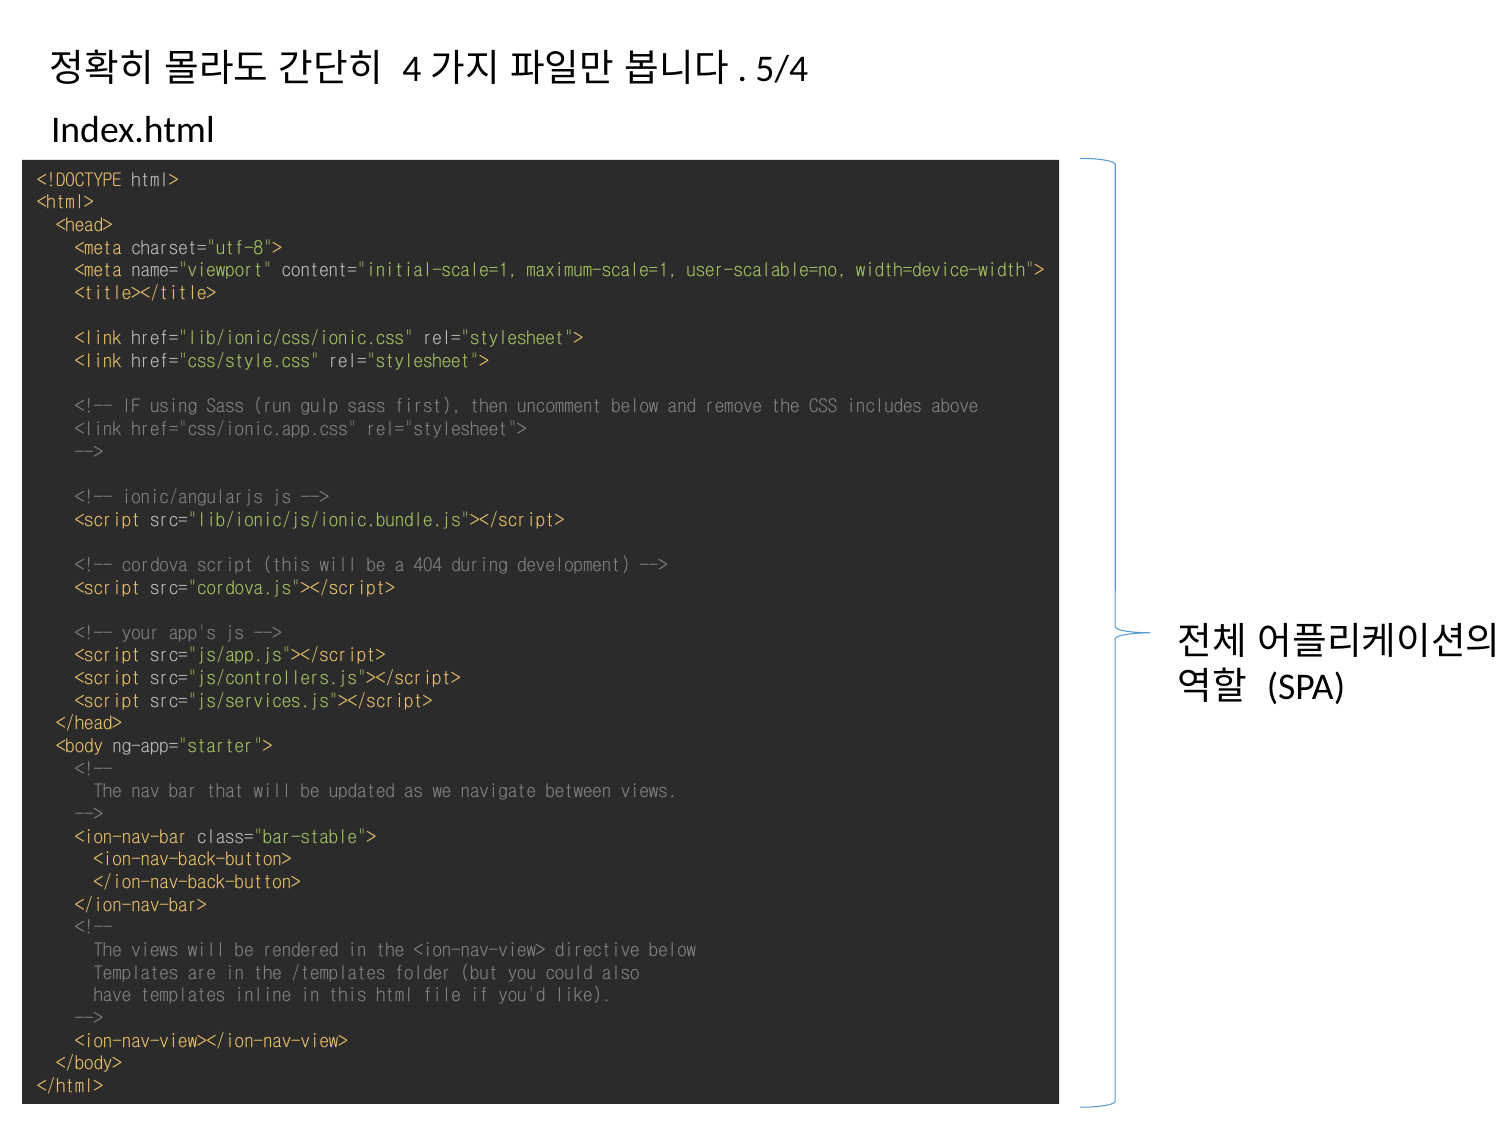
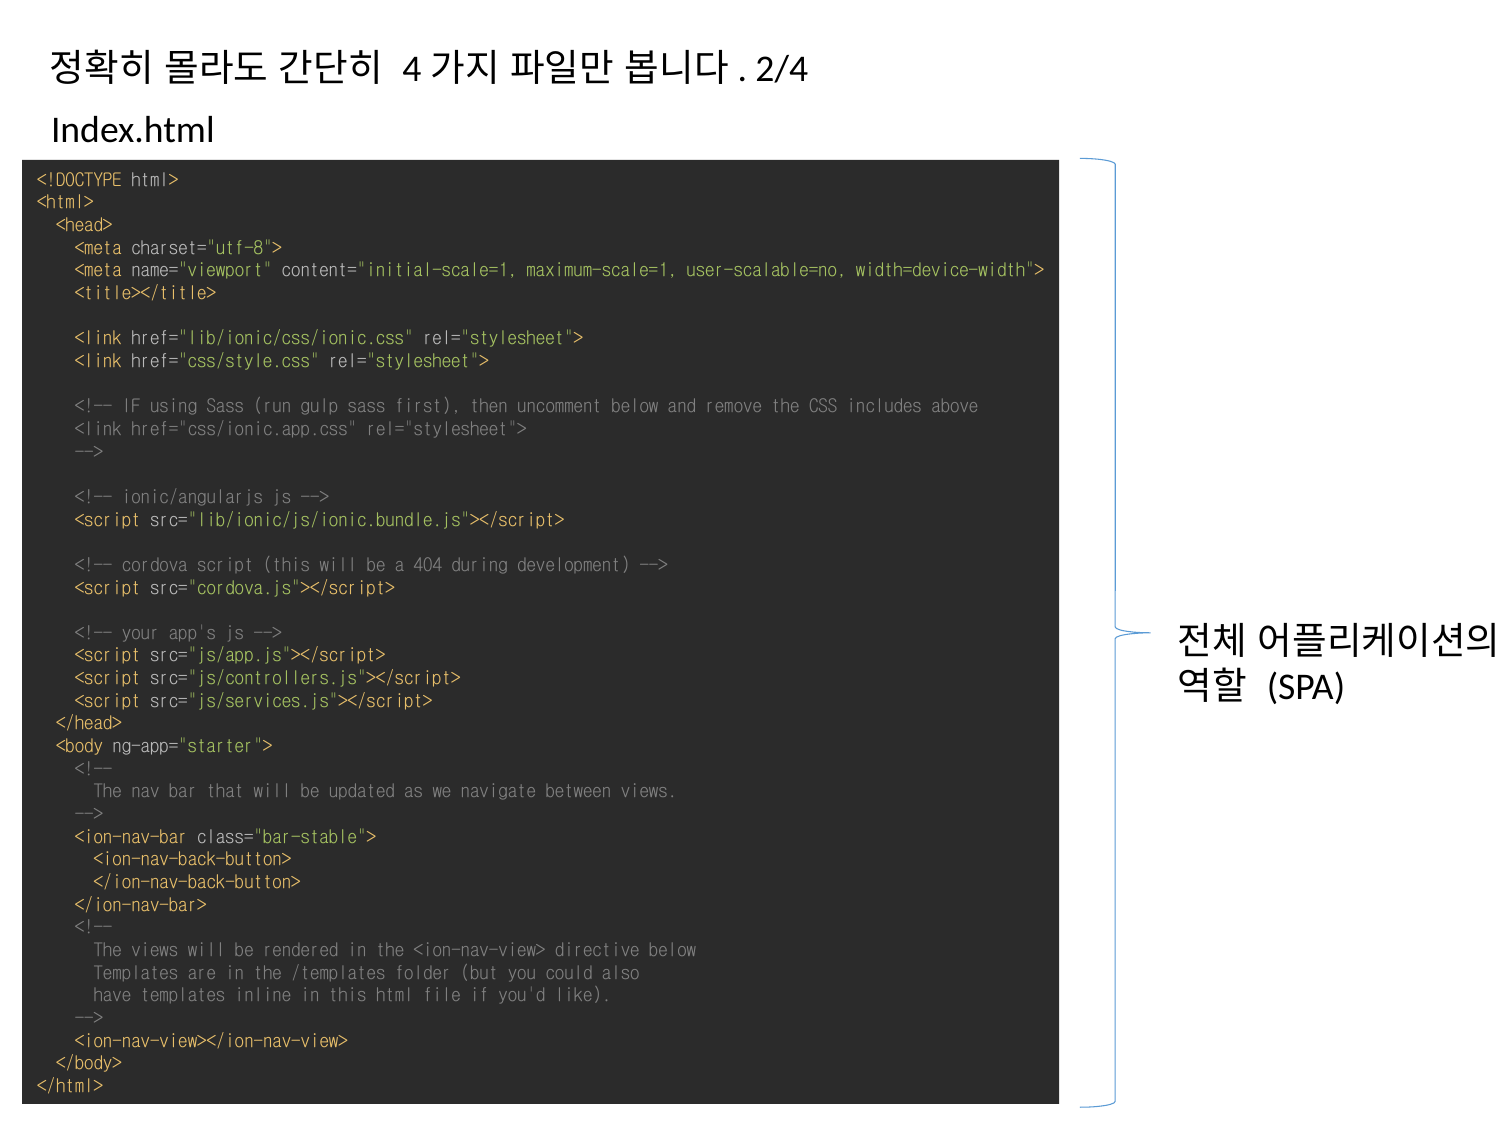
5/4: 5/4 -> 2/4 (782, 69)
